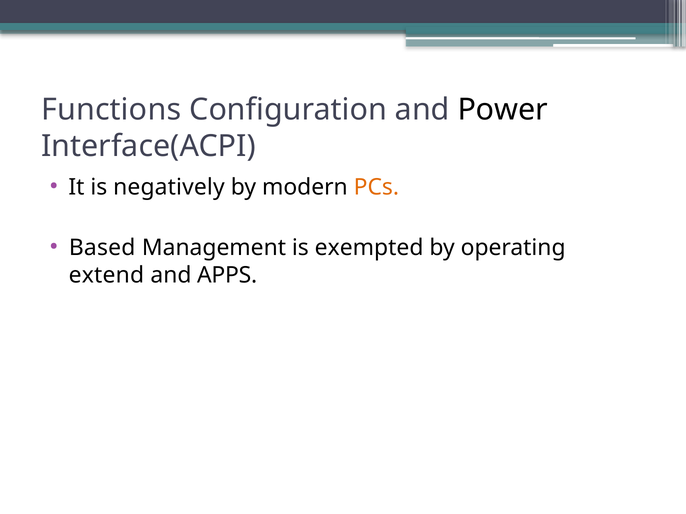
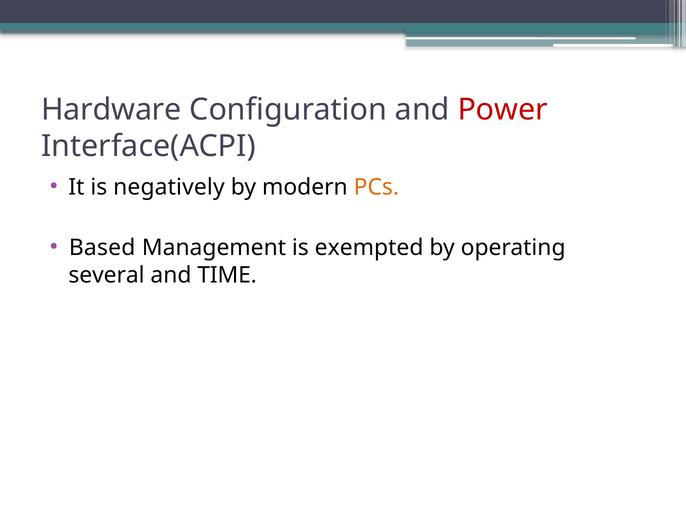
Functions: Functions -> Hardware (111, 110)
Power colour: black -> red (503, 110)
extend: extend -> several (107, 275)
APPS: APPS -> TIME (227, 275)
